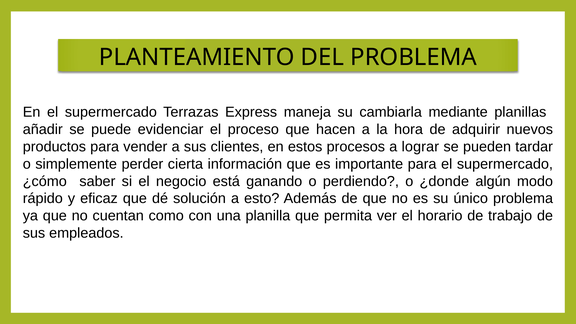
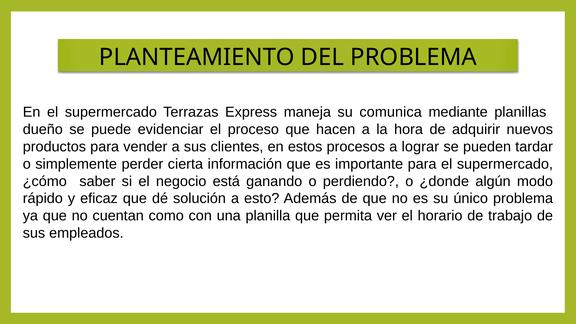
cambiarla: cambiarla -> comunica (391, 112)
añadir: añadir -> dueño (43, 129)
